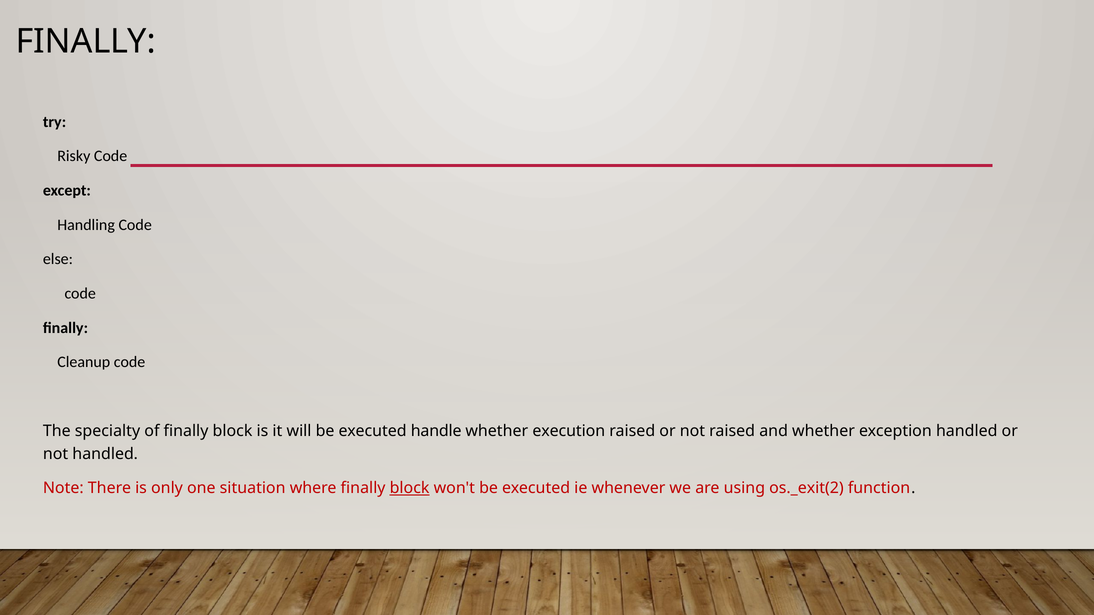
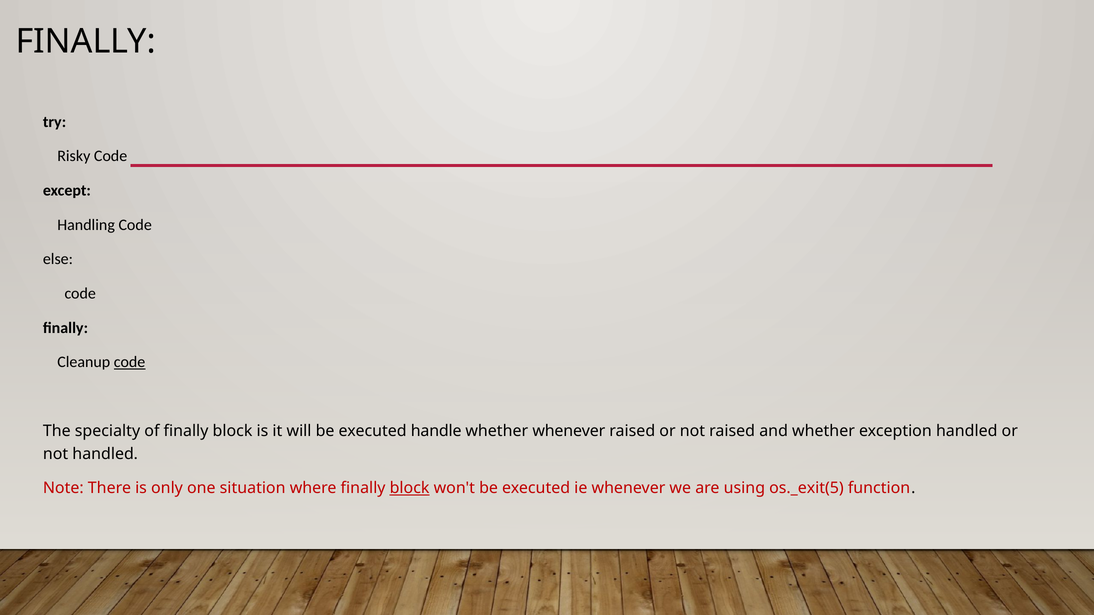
code underline: none -> present (130, 362)
whether execution: execution -> whenever (569, 431)
os._exit(2: os._exit(2 -> os._exit(5 (806, 488)
